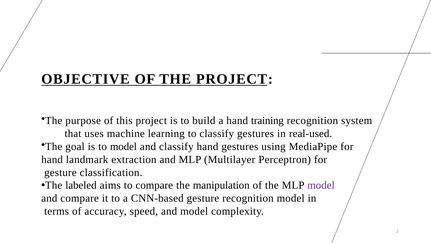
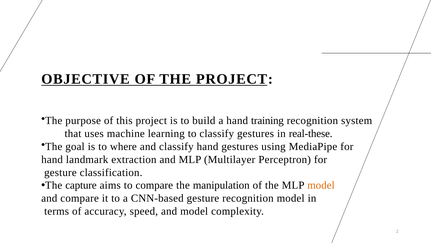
real-used: real-used -> real-these (311, 133)
to model: model -> where (123, 146)
labeled: labeled -> capture (81, 185)
model colour: purple -> orange (321, 185)
